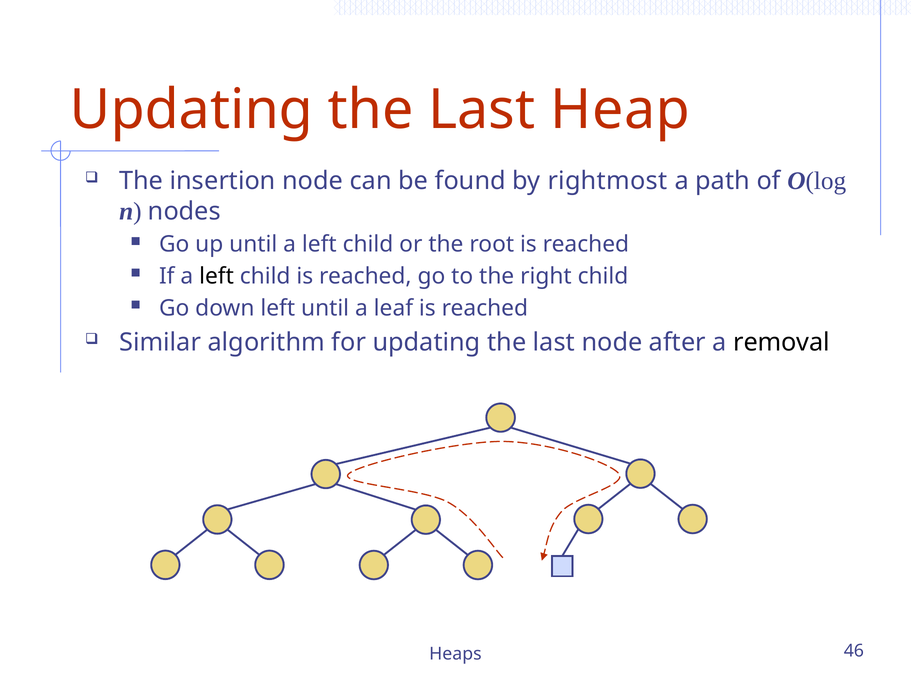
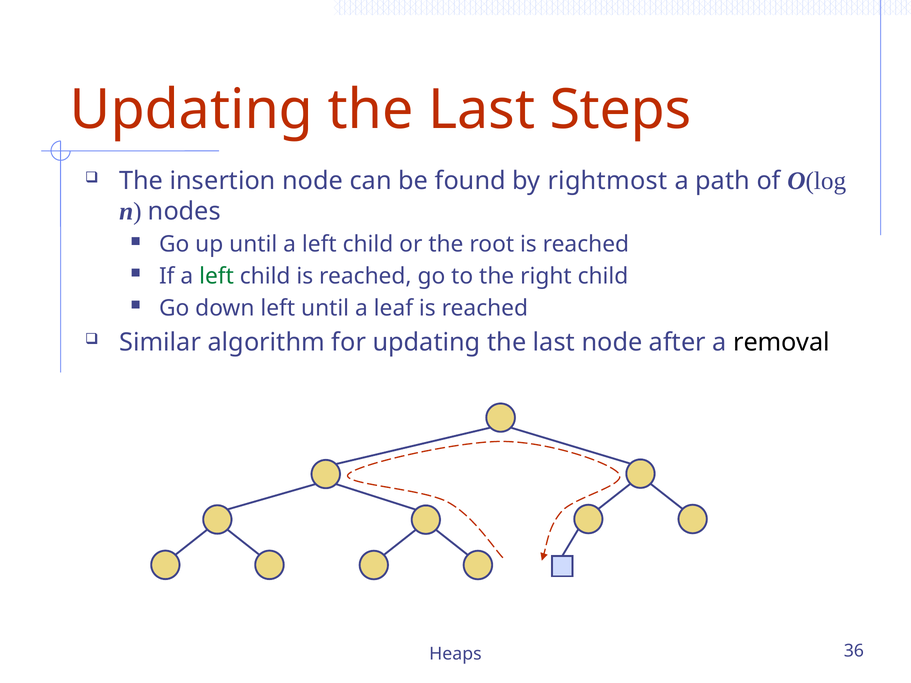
Heap: Heap -> Steps (621, 110)
left colour: black -> green (217, 276)
46: 46 -> 36 (854, 651)
